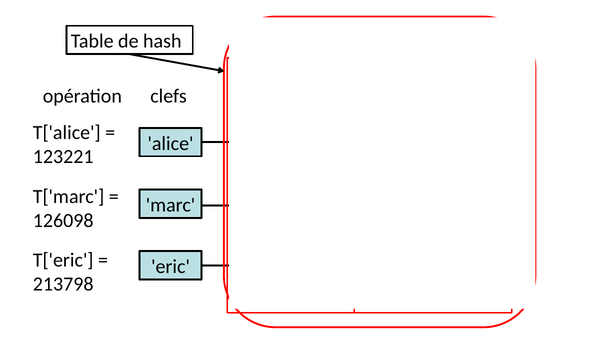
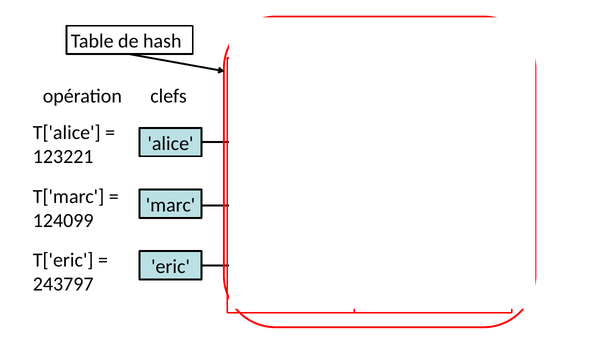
126098: 126098 -> 124099 (63, 220)
213798: 213798 -> 243797 (63, 284)
